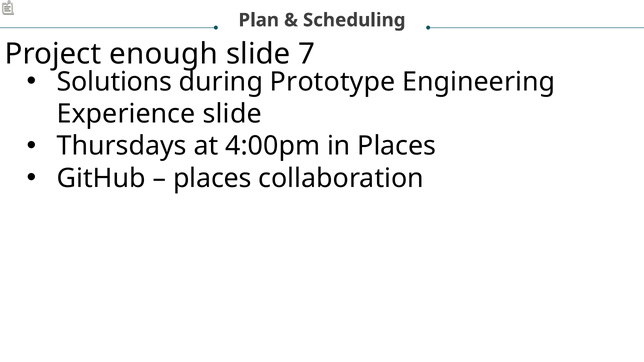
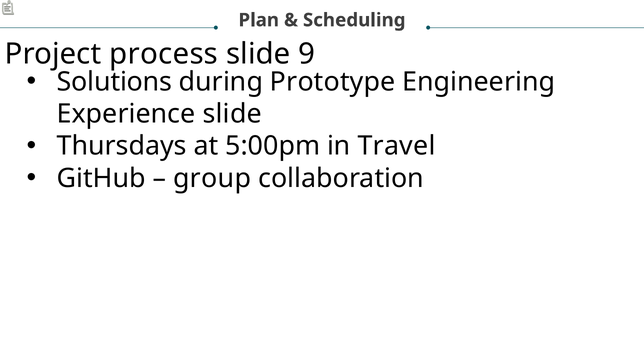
enough: enough -> process (164, 54)
7: 7 -> 9 (307, 54)
4:00pm: 4:00pm -> 5:00pm (273, 146)
in Places: Places -> Travel (397, 146)
places: places -> group (212, 178)
